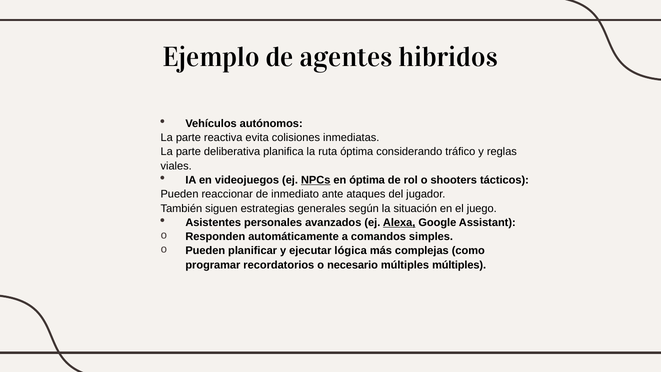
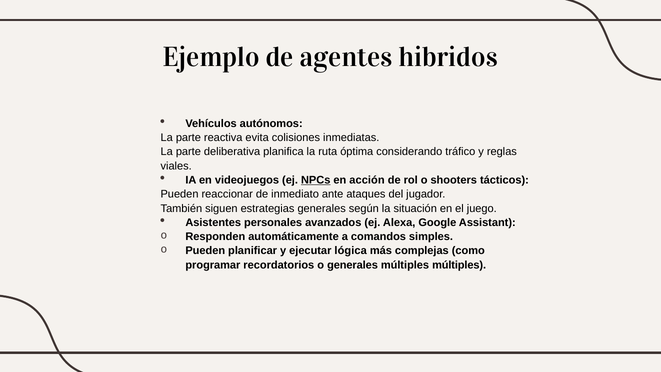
en óptima: óptima -> acción (367, 180)
Alexa underline: present -> none (399, 222)
o necesario: necesario -> generales (353, 265)
